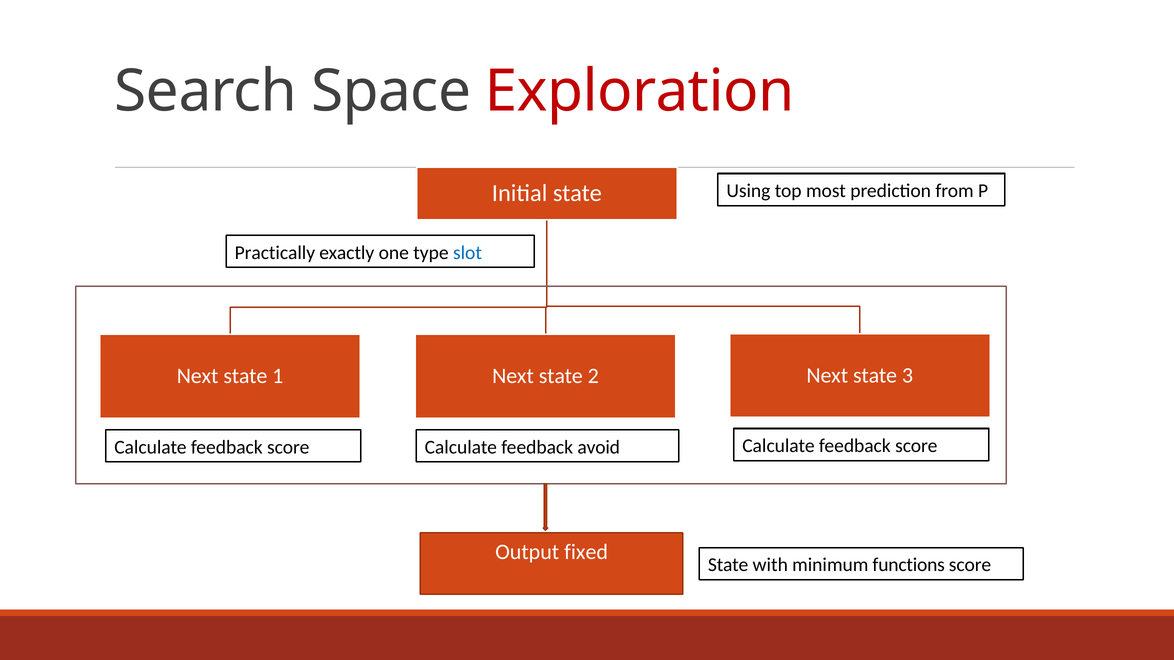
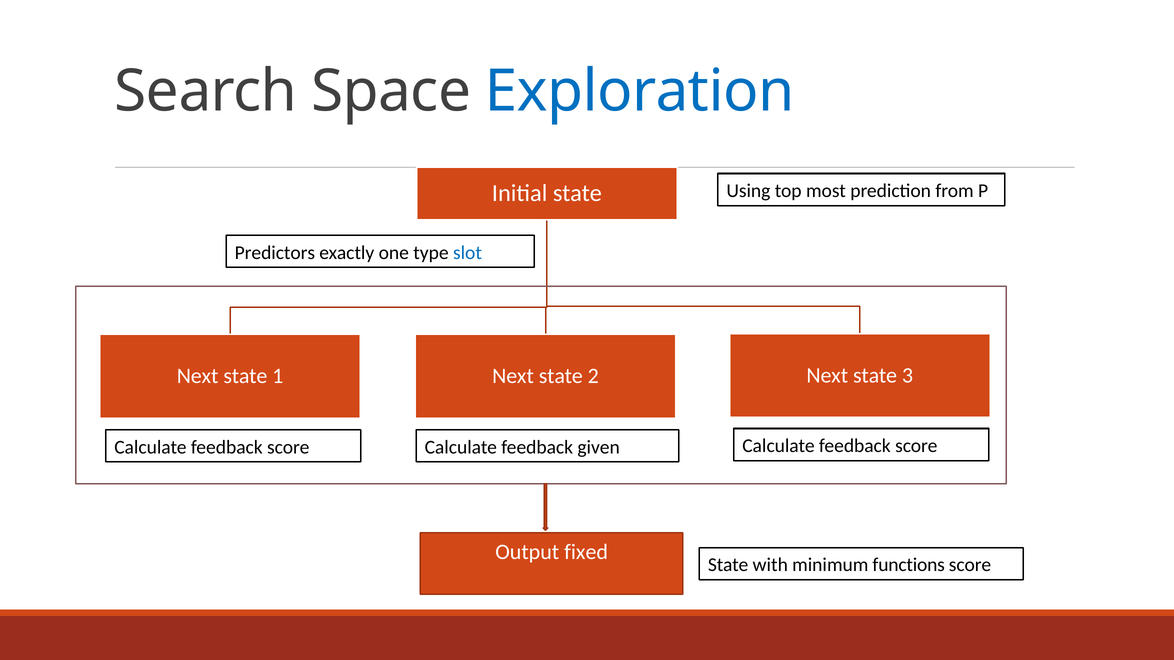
Exploration colour: red -> blue (639, 91)
Practically: Practically -> Predictors (275, 253)
avoid: avoid -> given (599, 447)
